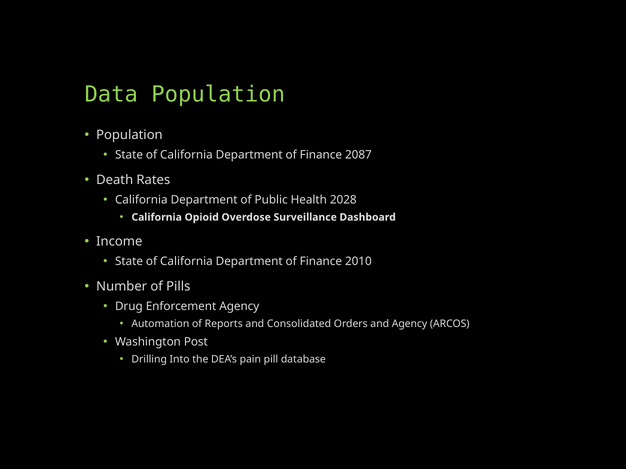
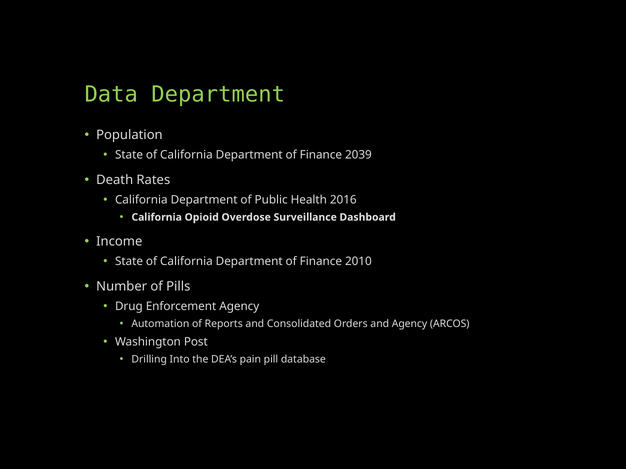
Data Population: Population -> Department (218, 94)
2087: 2087 -> 2039 (358, 155)
2028: 2028 -> 2016 (343, 200)
